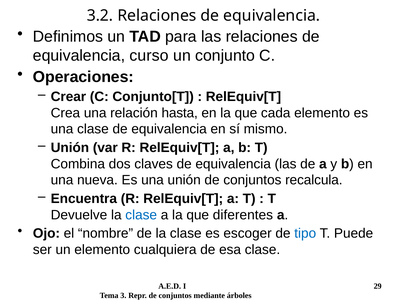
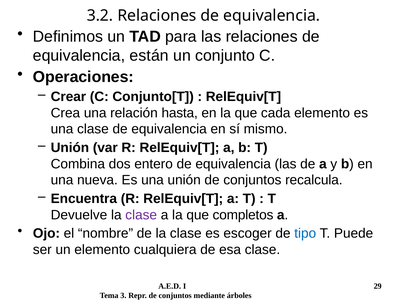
curso: curso -> están (149, 55)
claves: claves -> entero (154, 163)
clase colour: blue -> purple (141, 214)
diferentes: diferentes -> completos (243, 214)
